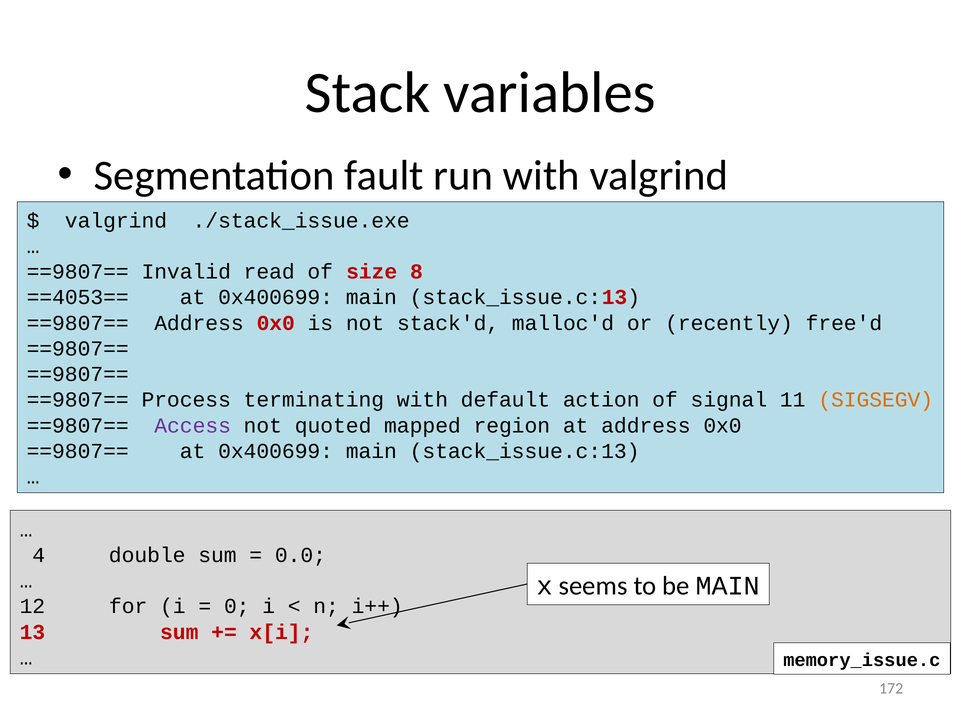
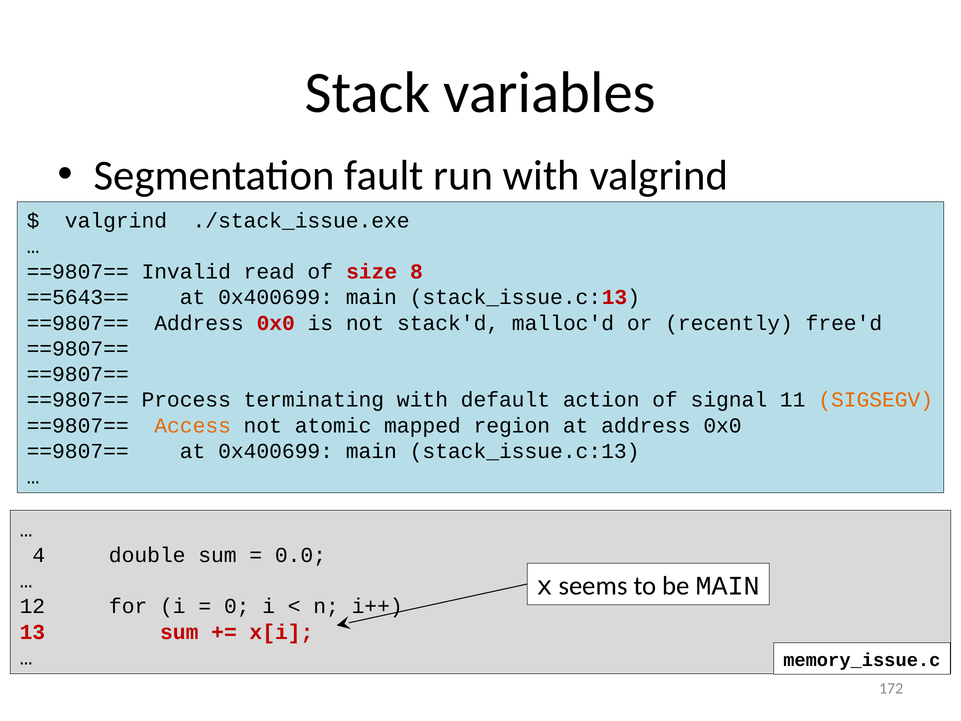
==4053==: ==4053== -> ==5643== (78, 297)
Access colour: purple -> orange (193, 425)
quoted: quoted -> atomic (333, 425)
